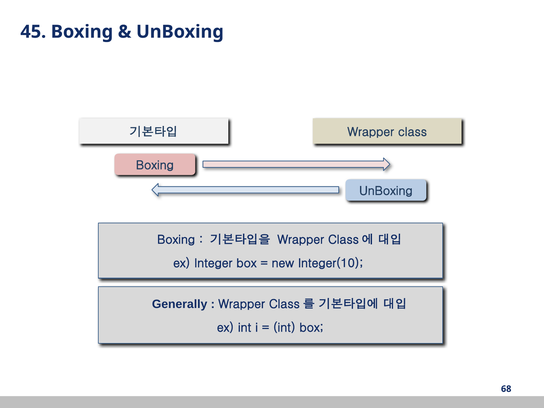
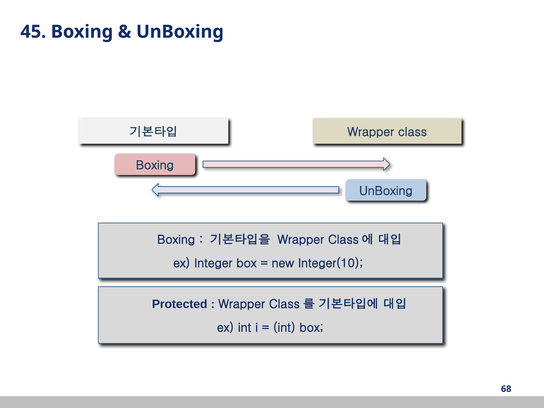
Generally: Generally -> Protected (180, 304)
